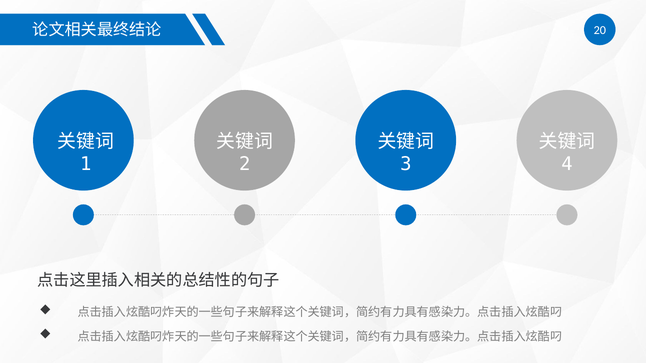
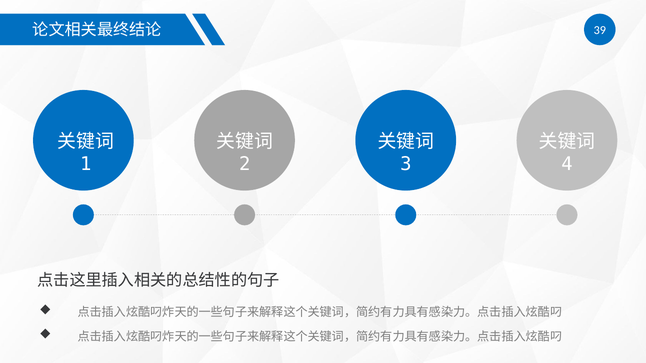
20: 20 -> 39 (600, 30)
